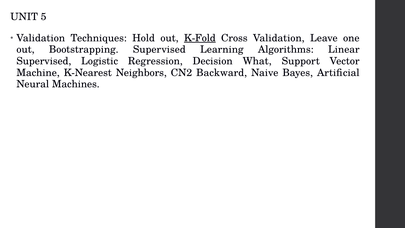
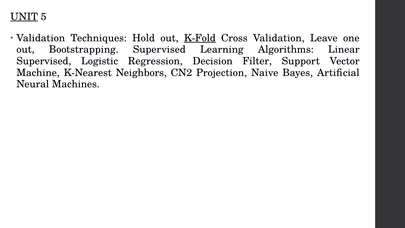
UNIT underline: none -> present (24, 17)
What: What -> Filter (257, 61)
Backward: Backward -> Projection (222, 73)
